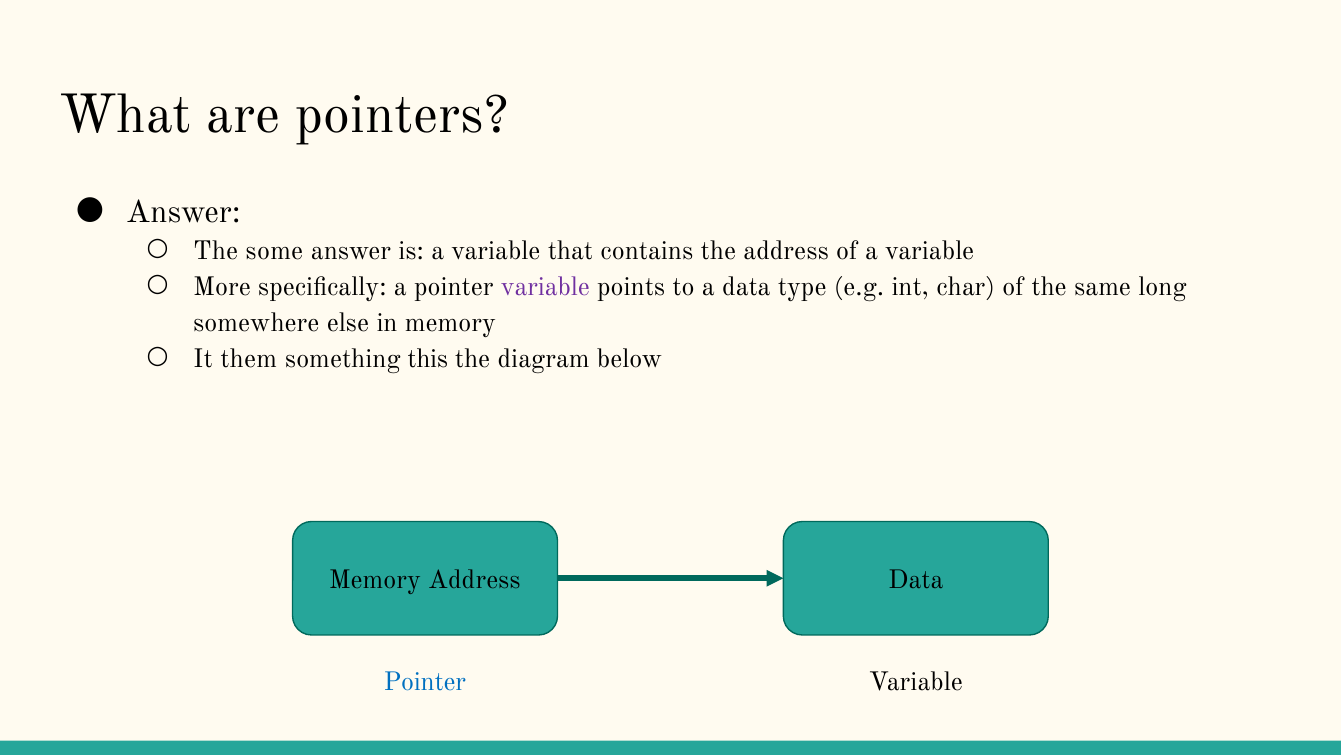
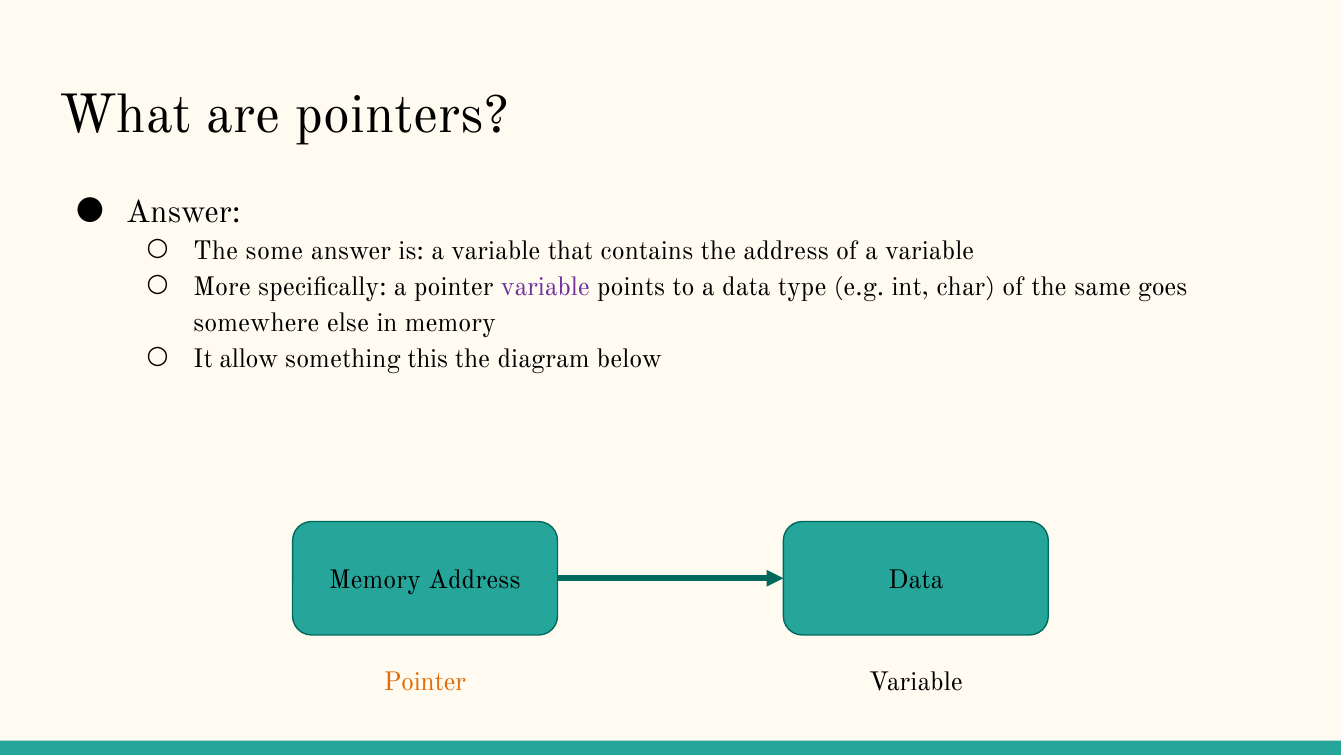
long: long -> goes (1163, 287)
them: them -> allow (249, 359)
Pointer colour: blue -> orange (425, 681)
